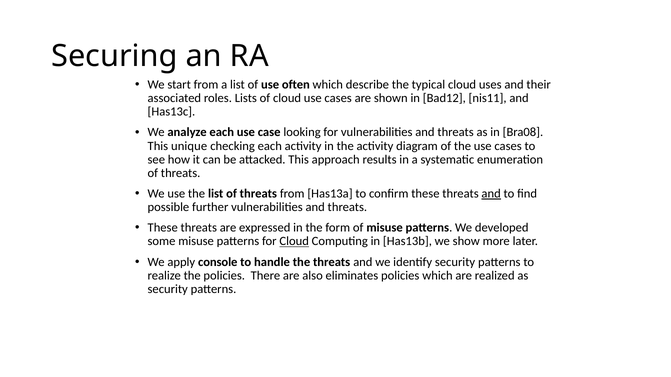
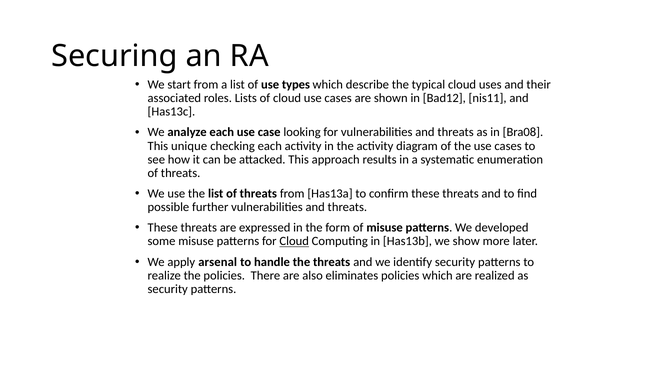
often: often -> types (296, 85)
and underline: present -> none (491, 194)
console: console -> arsenal (218, 262)
